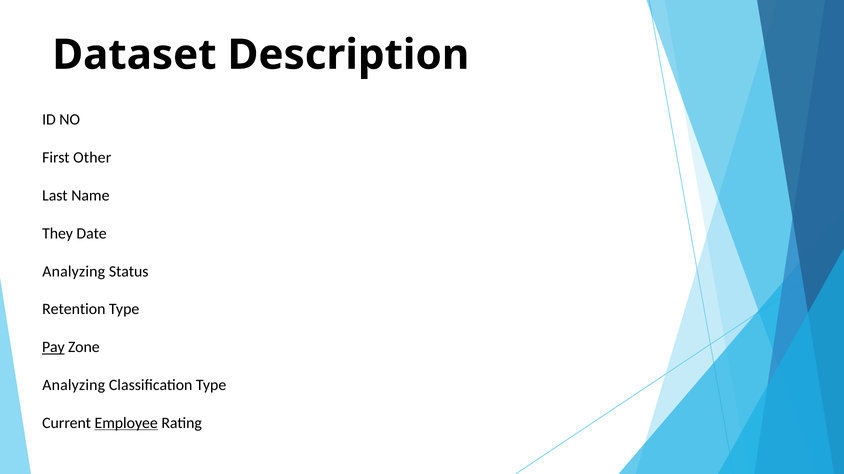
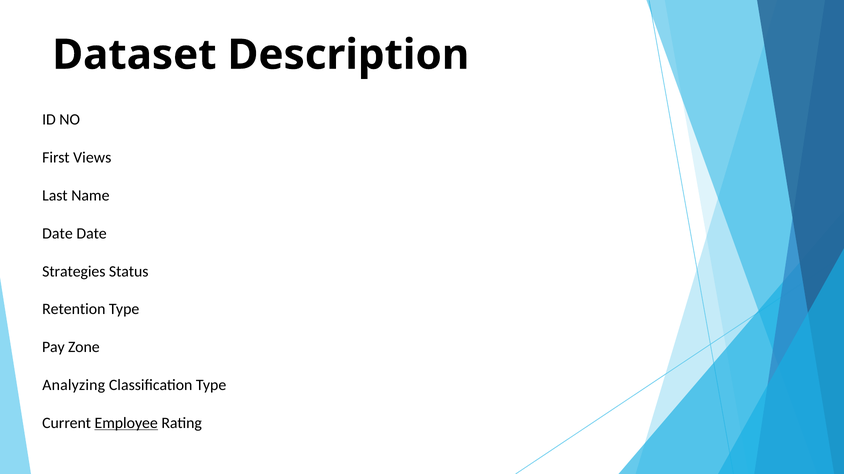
Other: Other -> Views (92, 158)
They: They -> Date (58, 234)
Analyzing: Analyzing -> Strategies (74, 272)
Pay underline: present -> none (53, 348)
